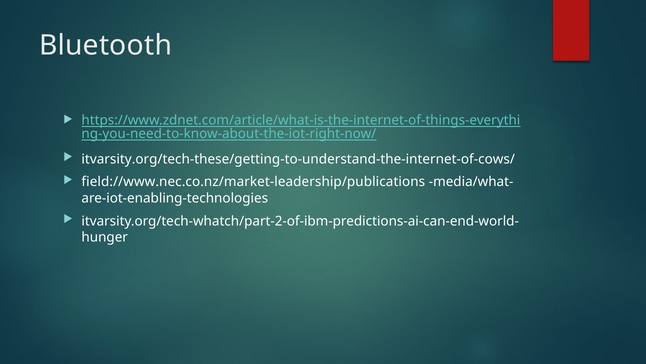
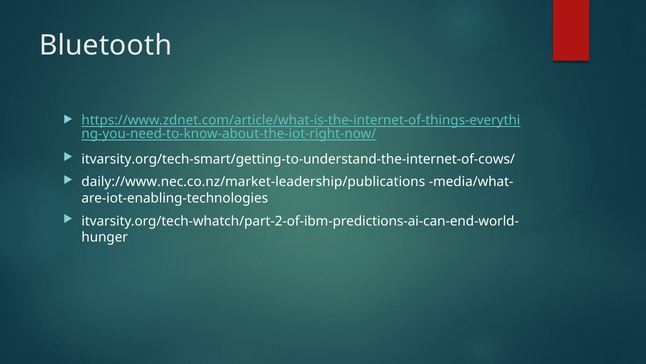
itvarsity.org/tech-these/getting-to-understand-the-internet-of-cows/: itvarsity.org/tech-these/getting-to-understand-the-internet-of-cows/ -> itvarsity.org/tech-smart/getting-to-understand-the-internet-of-cows/ (298, 159)
field://www.nec.co.nz/market-leadership/publications: field://www.nec.co.nz/market-leadership/publications -> daily://www.nec.co.nz/market-leadership/publications (253, 182)
